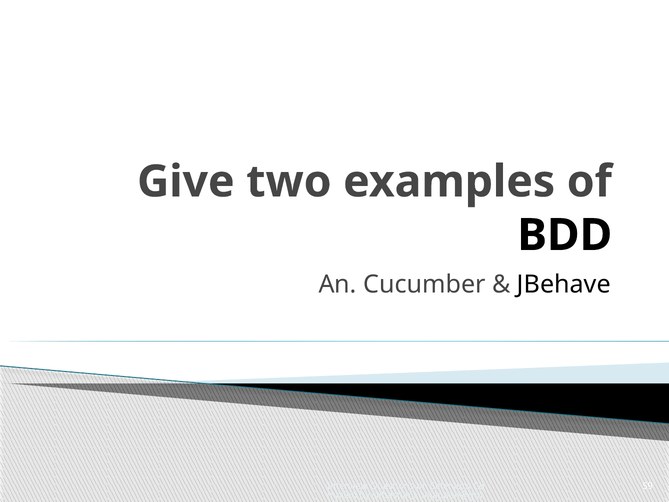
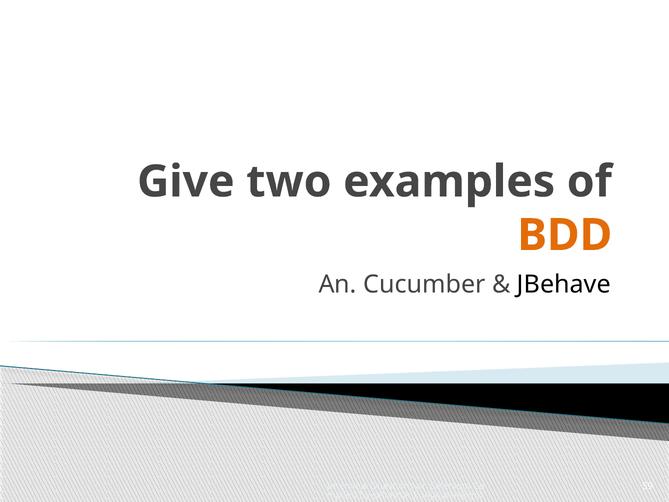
BDD colour: black -> orange (565, 235)
